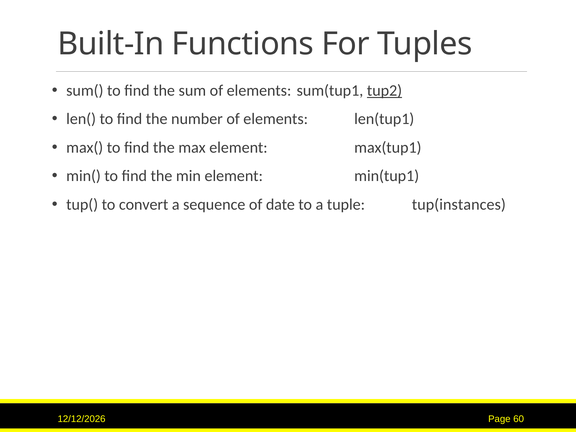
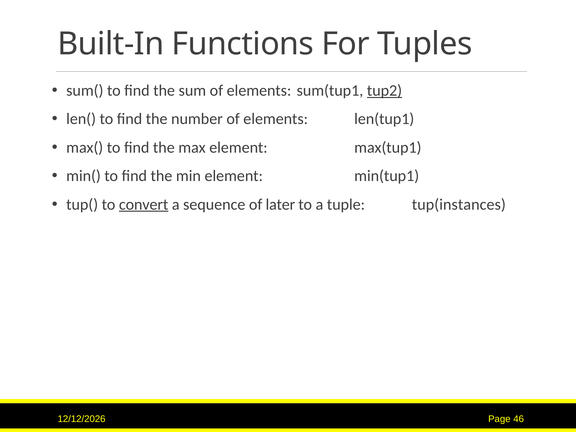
convert underline: none -> present (144, 204)
date: date -> later (280, 204)
60: 60 -> 46 (519, 419)
